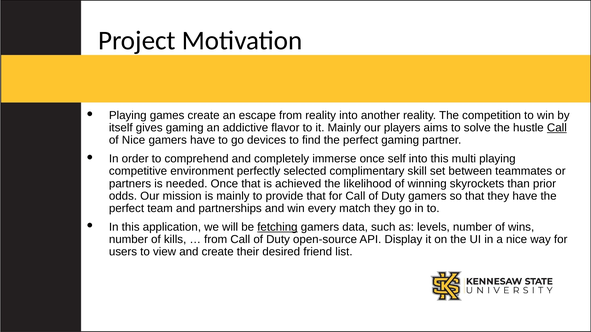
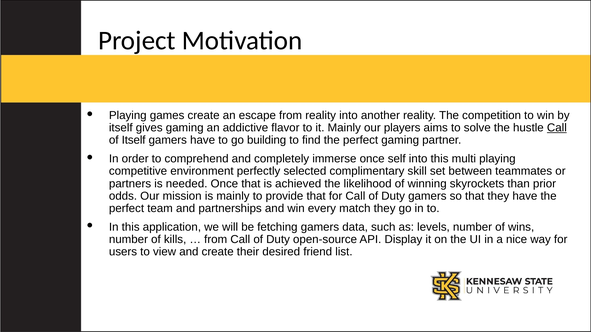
of Nice: Nice -> Itself (134, 140)
devices: devices -> building (267, 140)
fetching underline: present -> none (277, 227)
